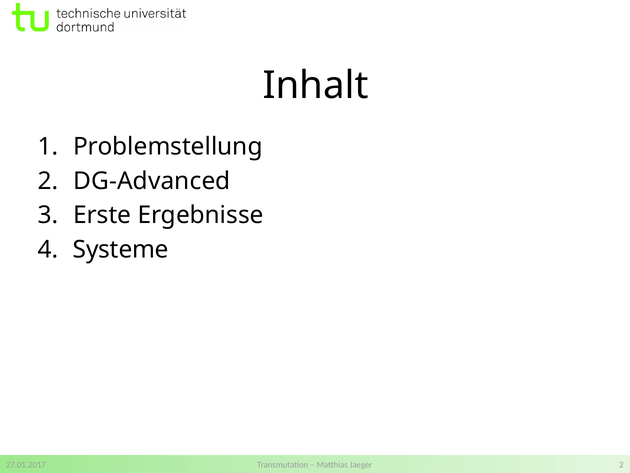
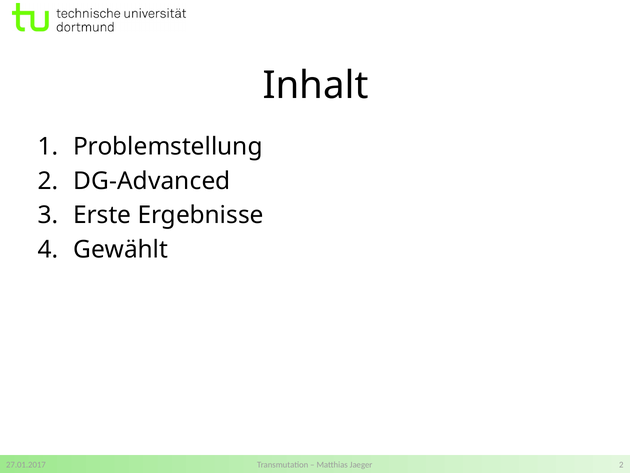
Systeme: Systeme -> Gewählt (121, 249)
